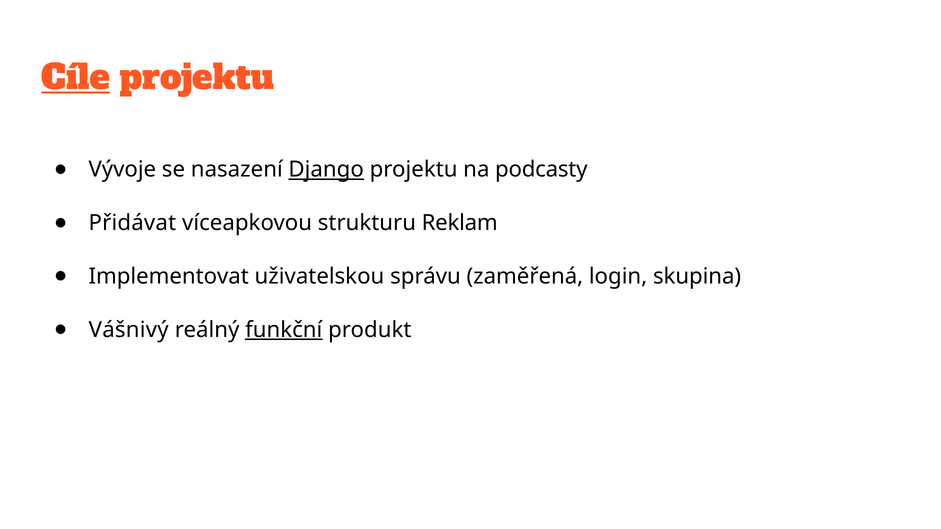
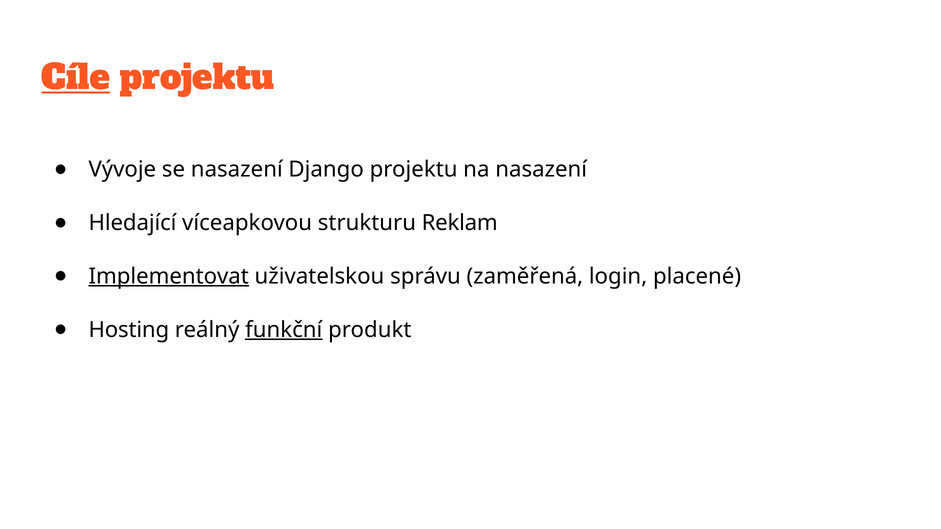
Django underline: present -> none (326, 170)
na podcasty: podcasty -> nasazení (541, 170)
Přidávat: Přidávat -> Hledající (132, 223)
Implementovat underline: none -> present (169, 276)
skupina: skupina -> placené (697, 276)
Vášnivý: Vášnivý -> Hosting (129, 330)
